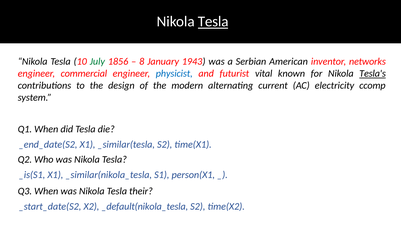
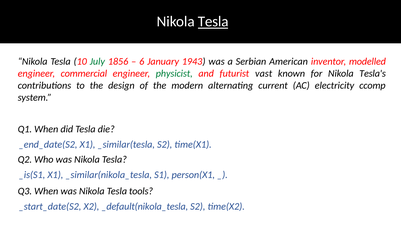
8: 8 -> 6 (142, 61)
networks: networks -> modelled (367, 61)
physicist colour: blue -> green (174, 73)
vital: vital -> vast (264, 73)
Tesla's underline: present -> none (373, 73)
their: their -> tools (141, 191)
